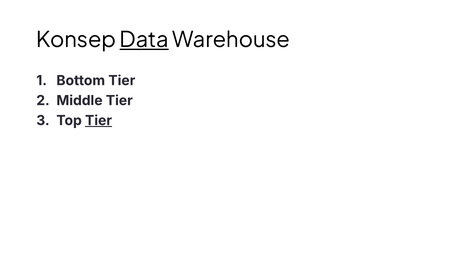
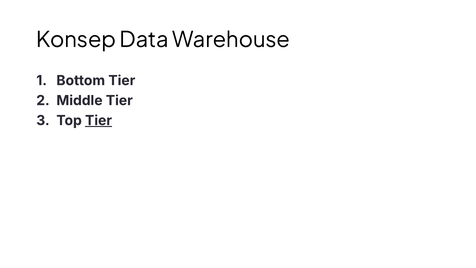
Data underline: present -> none (144, 40)
